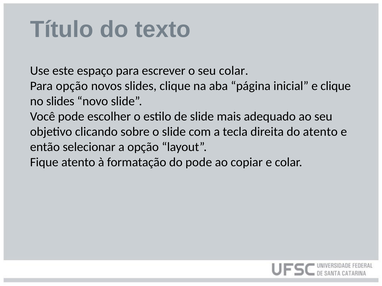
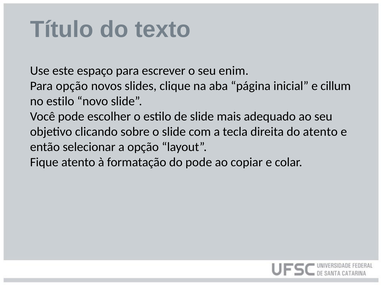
seu colar: colar -> enim (234, 71)
e clique: clique -> cillum (336, 86)
no slides: slides -> estilo (60, 101)
